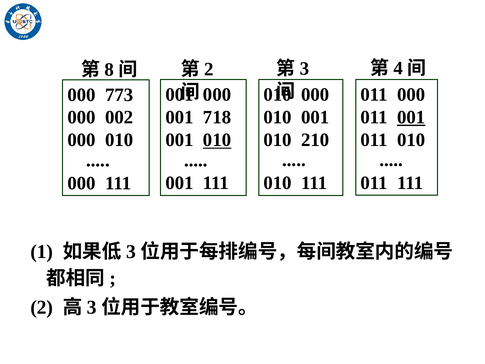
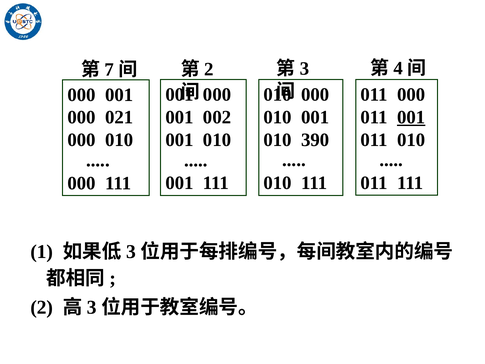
8: 8 -> 7 (109, 69)
773: 773 -> 001 (119, 95)
718: 718 -> 002 (217, 117)
002: 002 -> 021 (119, 117)
210: 210 -> 390 (315, 140)
010 underline: present -> none (217, 140)
